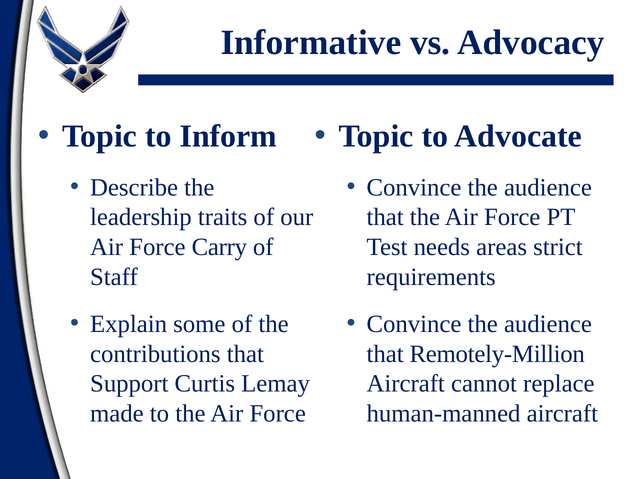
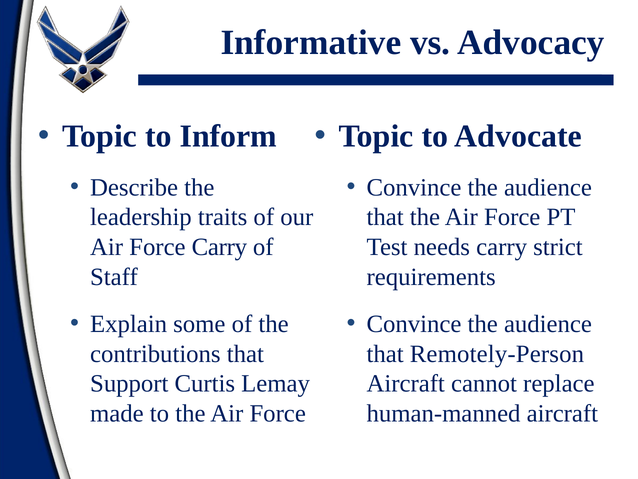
needs areas: areas -> carry (502, 247)
Remotely-Million: Remotely-Million -> Remotely-Person (497, 354)
